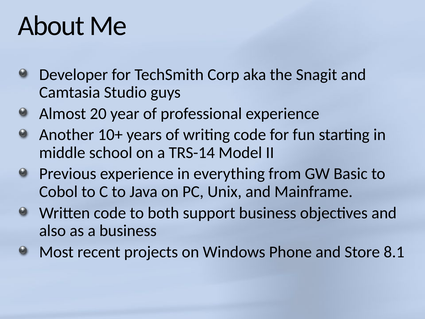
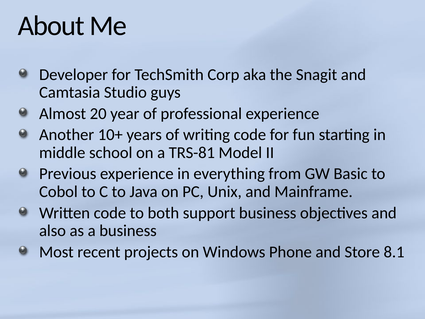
TRS-14: TRS-14 -> TRS-81 (192, 153)
